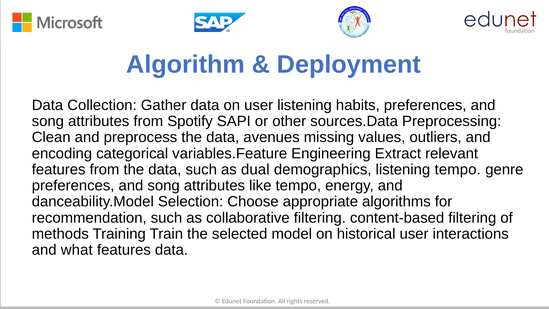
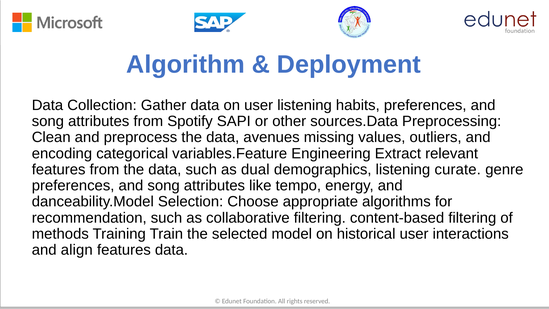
listening tempo: tempo -> curate (458, 169)
what: what -> align (77, 250)
